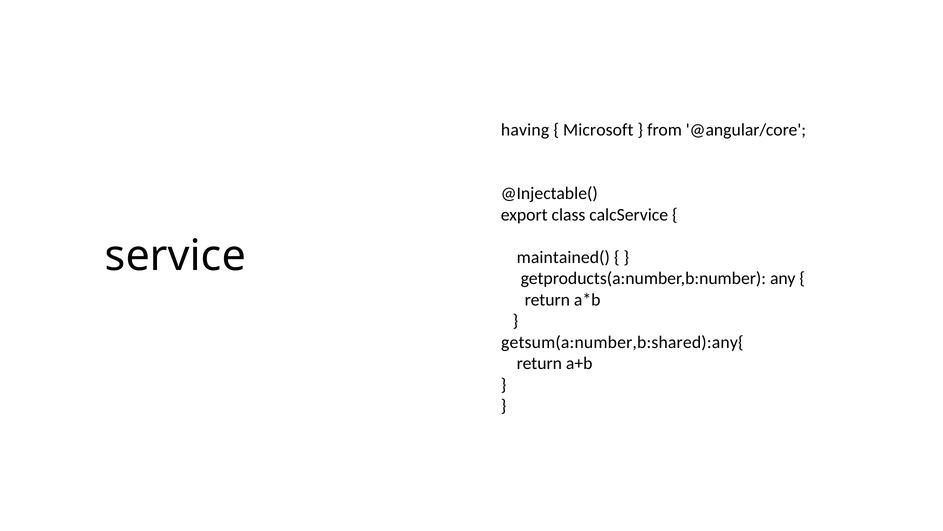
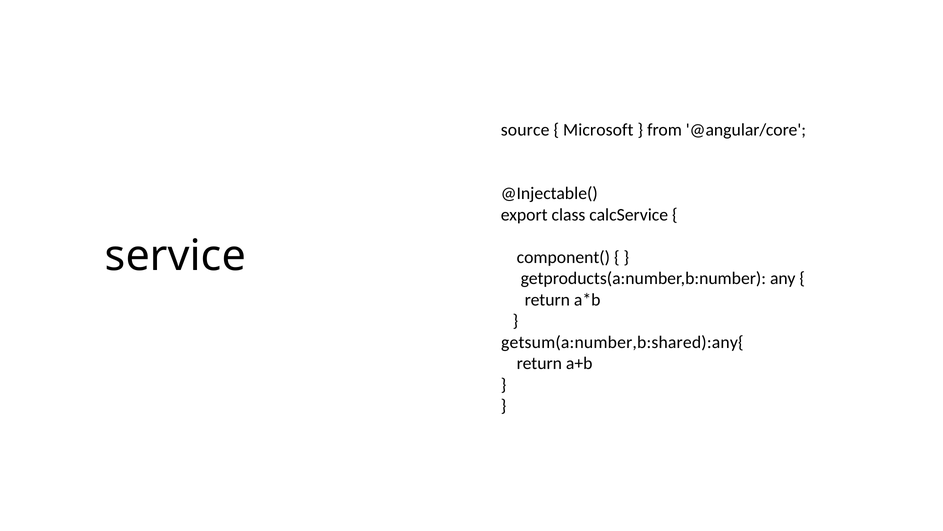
having: having -> source (525, 130)
maintained(: maintained( -> component( (563, 257)
